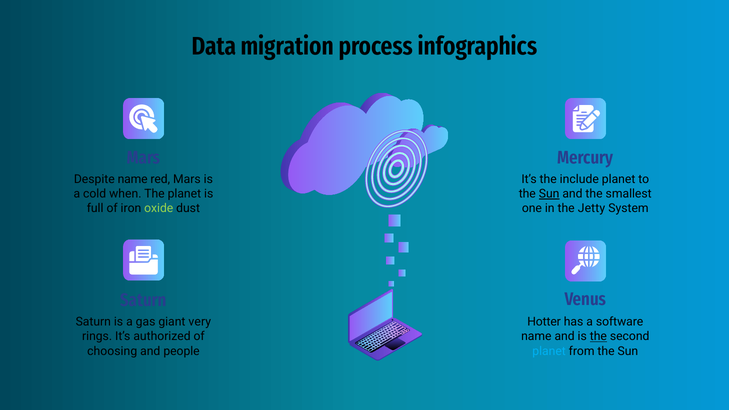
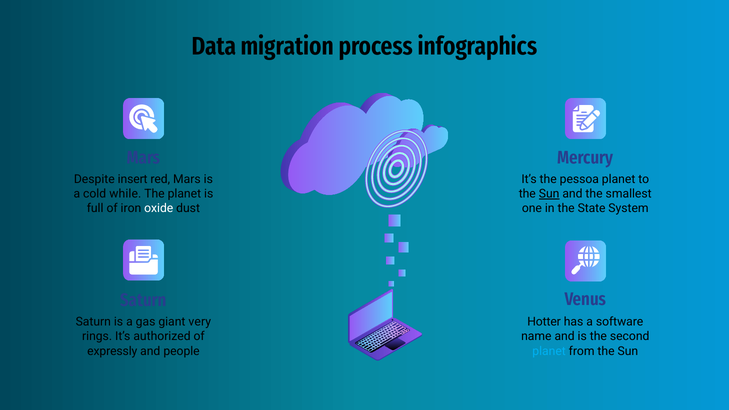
Despite name: name -> insert (133, 179)
include: include -> pessoa (579, 179)
when: when -> while (125, 194)
oxide colour: light green -> white (159, 208)
Jetty: Jetty -> State (592, 208)
the underline: present -> none (598, 337)
choosing: choosing -> expressly (112, 351)
